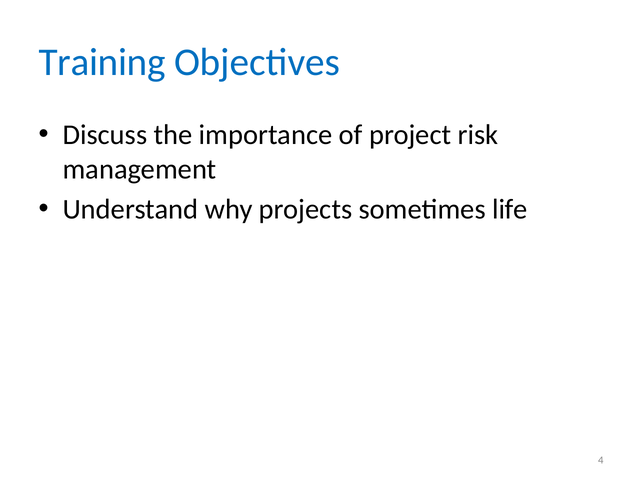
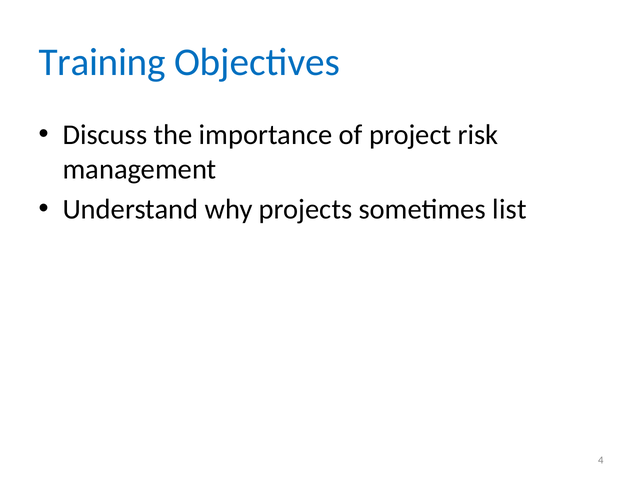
life: life -> list (510, 209)
